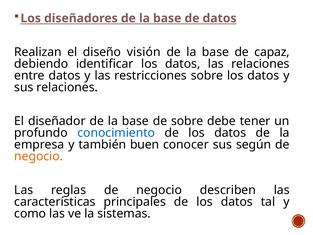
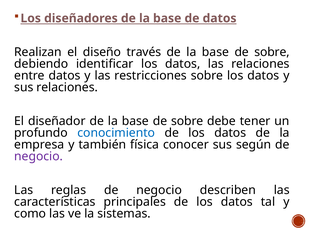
visión: visión -> través (144, 52)
capaz: capaz -> sobre (272, 52)
buen: buen -> física (145, 144)
negocio colour: orange -> purple (39, 156)
